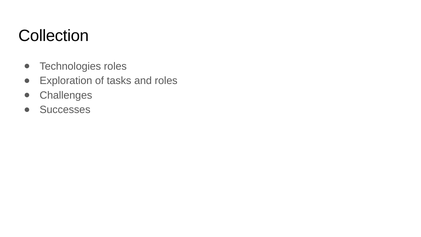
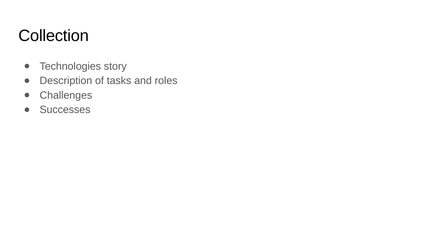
Technologies roles: roles -> story (115, 66)
Exploration: Exploration -> Description (66, 81)
